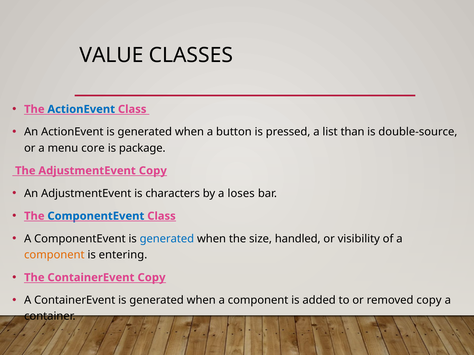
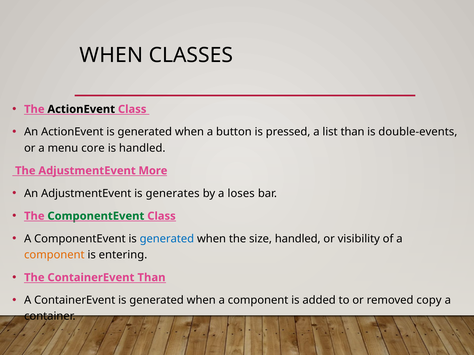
VALUE: VALUE -> WHEN (111, 55)
ActionEvent colour: blue -> black (81, 109)
double-source: double-source -> double-events (418, 132)
is package: package -> handled (142, 148)
AdjustmentEvent Copy: Copy -> More (153, 171)
characters: characters -> generates (173, 194)
ComponentEvent colour: blue -> green (96, 216)
ContainerEvent Copy: Copy -> Than (151, 278)
